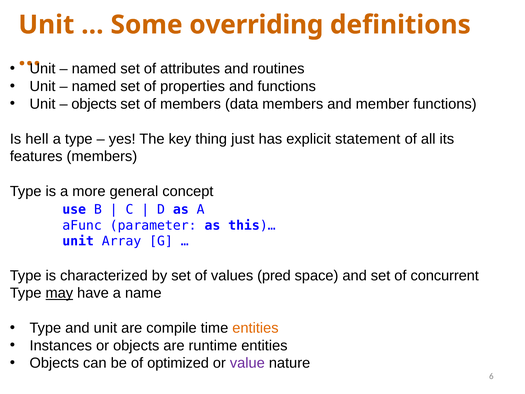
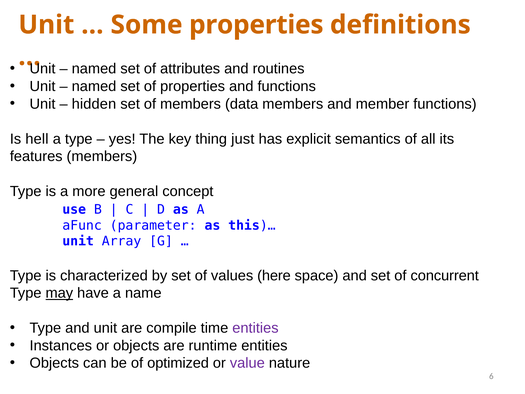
Some overriding: overriding -> properties (256, 25)
objects: objects -> hidden (94, 104)
statement: statement -> semantics (368, 139)
pred: pred -> here (274, 275)
entities colour: orange -> purple (255, 328)
